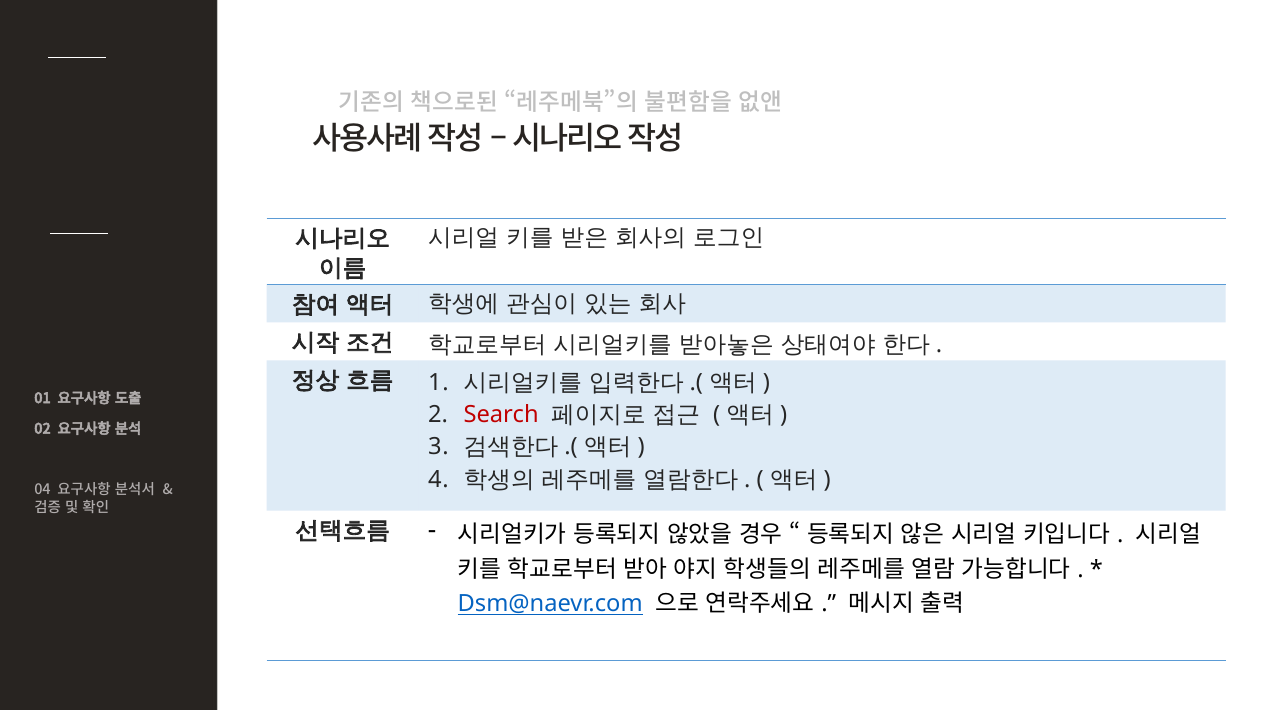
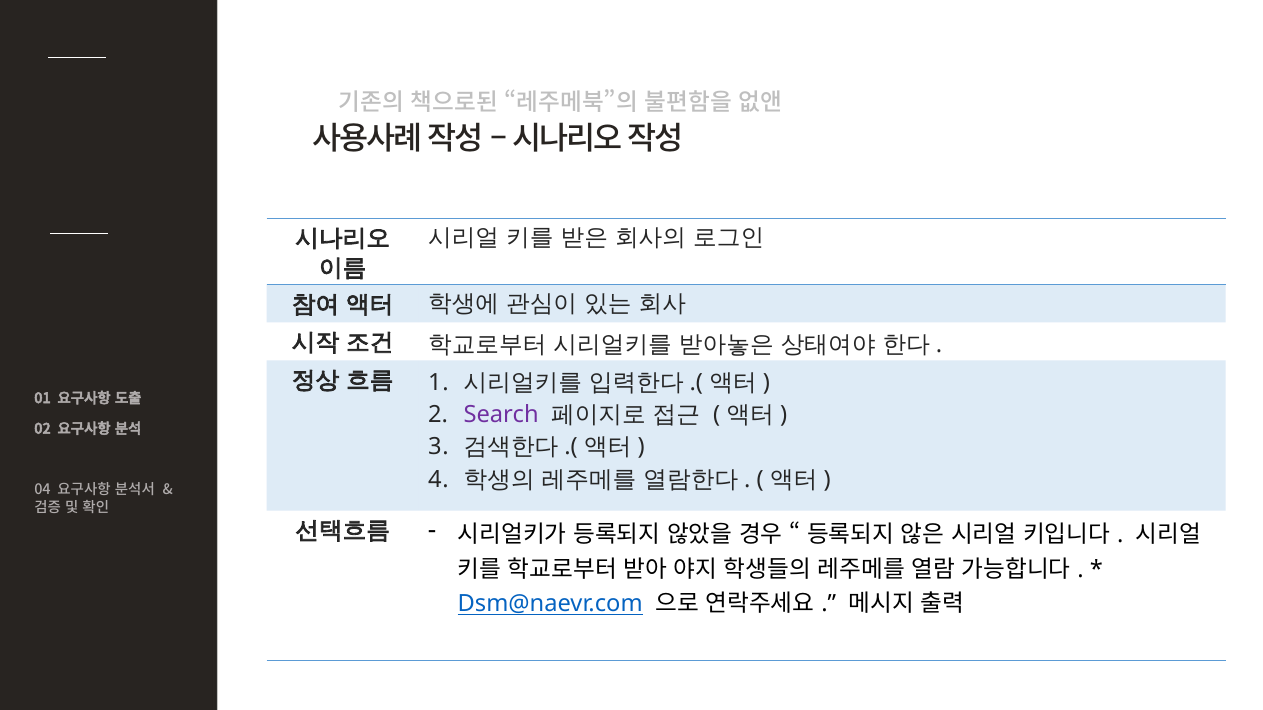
Search colour: red -> purple (501, 415)
